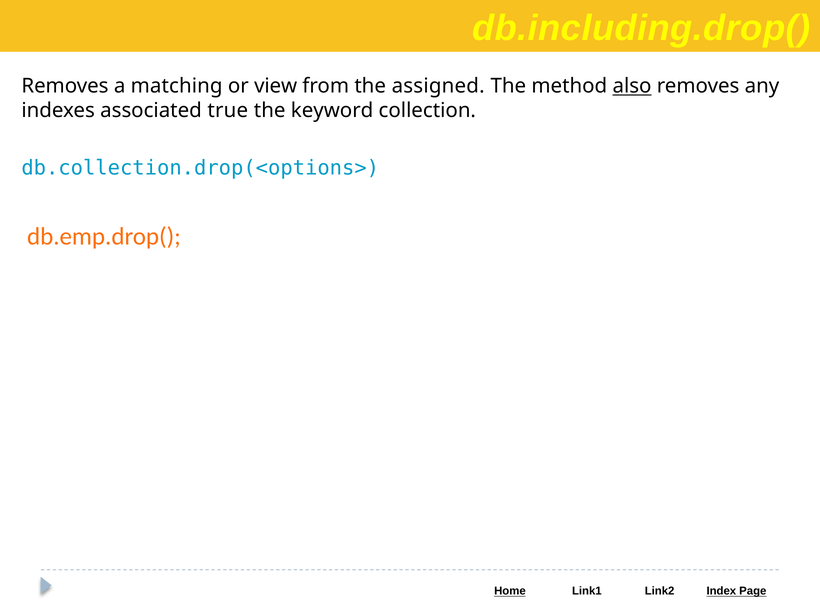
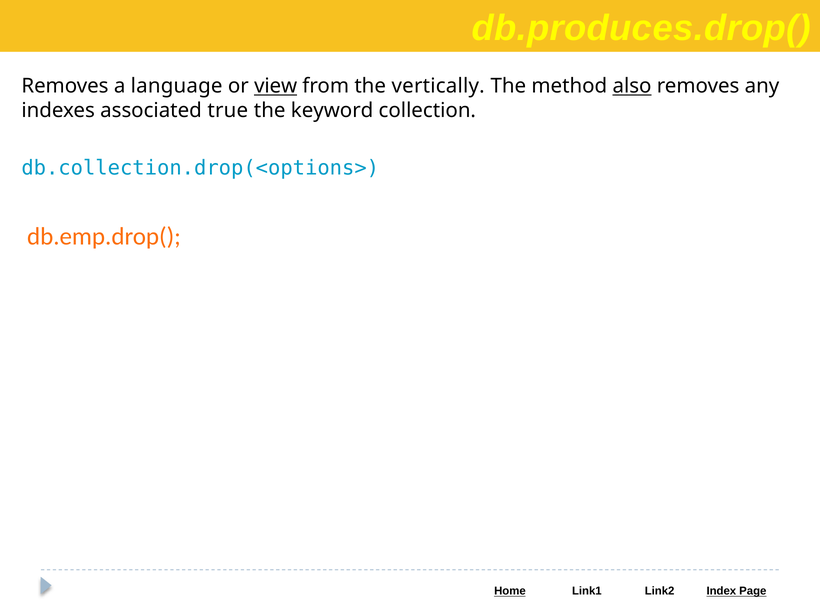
db.including.drop(: db.including.drop( -> db.produces.drop( (641, 28)
matching: matching -> language (177, 86)
view underline: none -> present (276, 86)
assigned: assigned -> vertically (438, 86)
